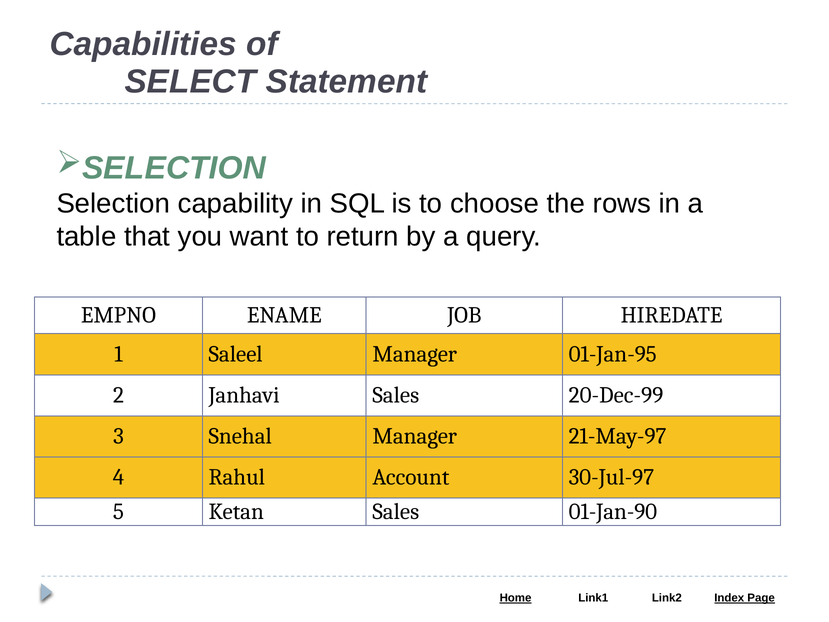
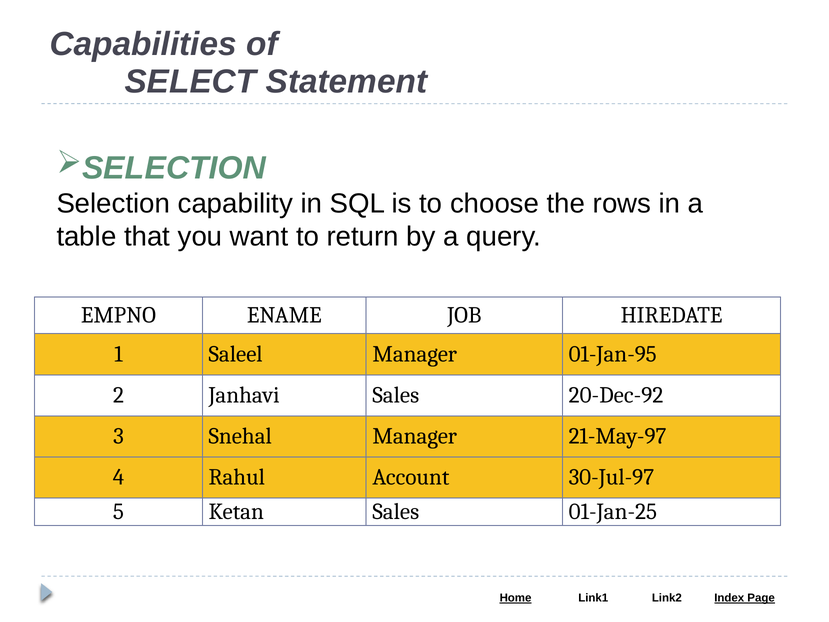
20-Dec-99: 20-Dec-99 -> 20-Dec-92 (616, 395)
01-Jan-90: 01-Jan-90 -> 01-Jan-25 (613, 511)
